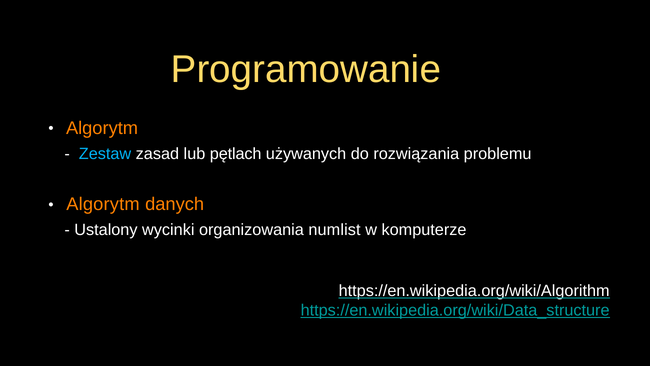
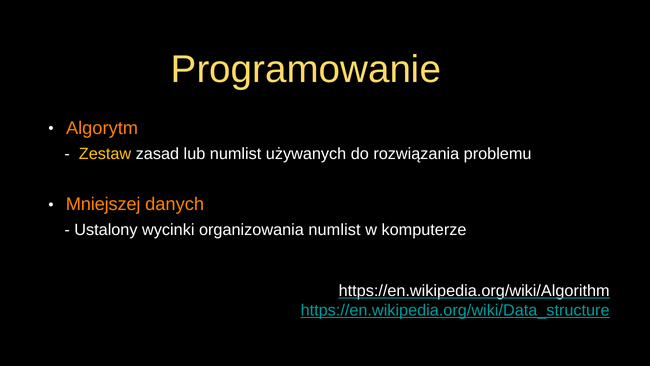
Zestaw colour: light blue -> yellow (105, 154)
lub pętlach: pętlach -> numlist (236, 154)
Algorytm: Algorytm -> Mniejszej (103, 204)
